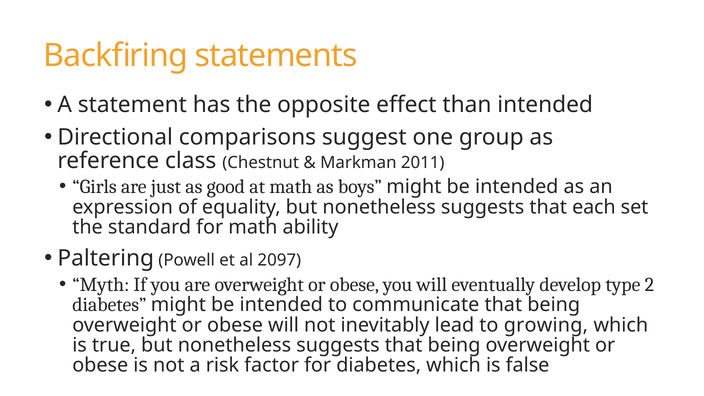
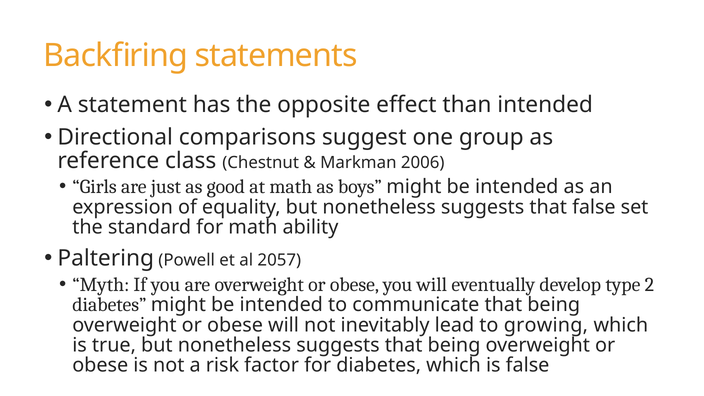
2011: 2011 -> 2006 (423, 163)
that each: each -> false (594, 207)
2097: 2097 -> 2057 (279, 260)
